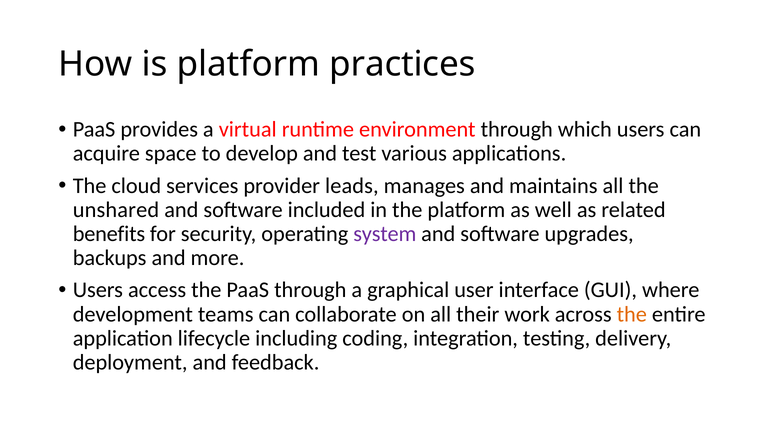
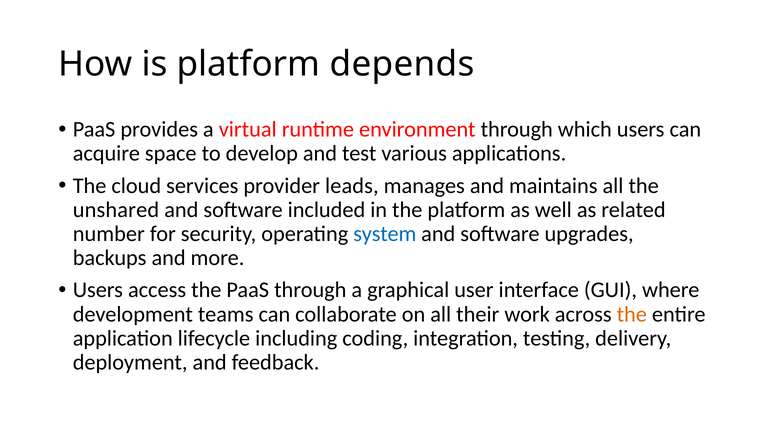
practices: practices -> depends (402, 64)
benefits: benefits -> number (109, 234)
system colour: purple -> blue (385, 234)
